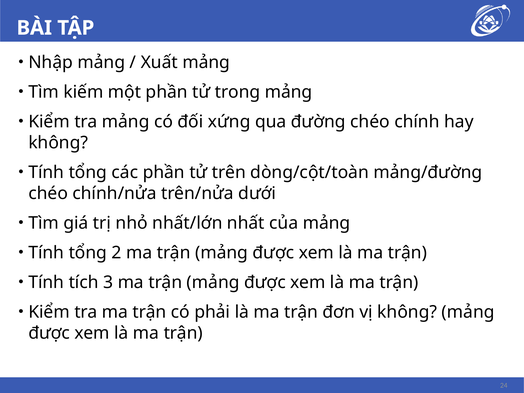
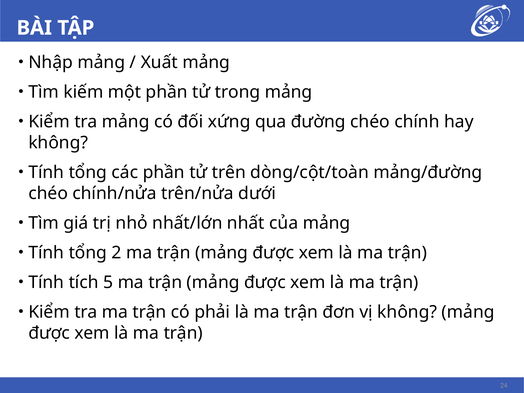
3: 3 -> 5 (108, 282)
